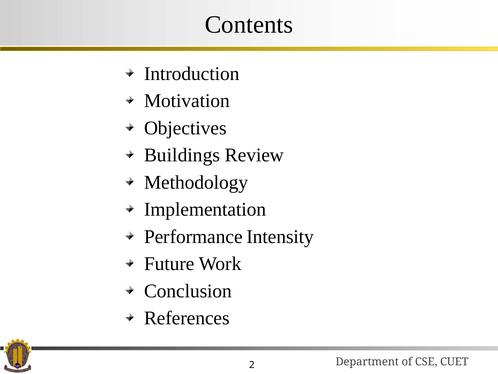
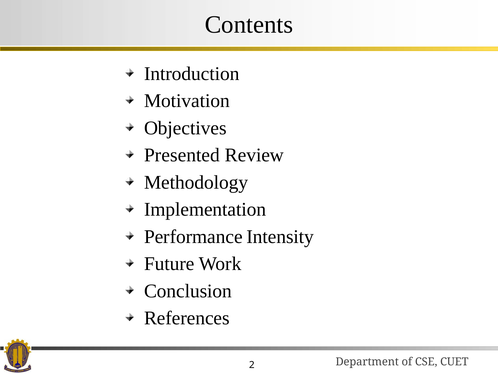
Buildings: Buildings -> Presented (182, 155)
